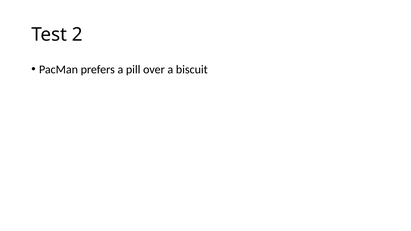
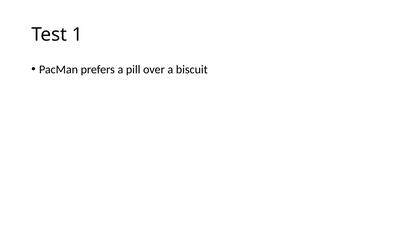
2: 2 -> 1 (77, 35)
